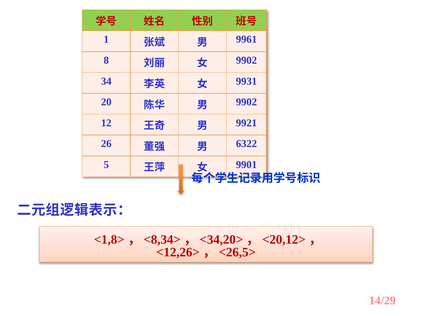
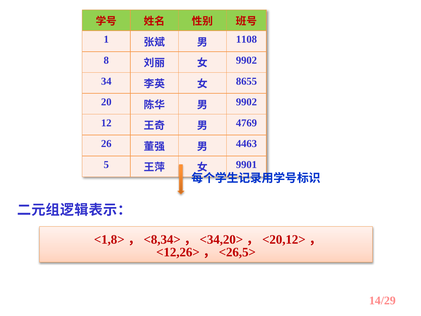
9961: 9961 -> 1108 (246, 39)
9931: 9931 -> 8655 (246, 81)
9921: 9921 -> 4769 (246, 123)
6322: 6322 -> 4463 (246, 144)
